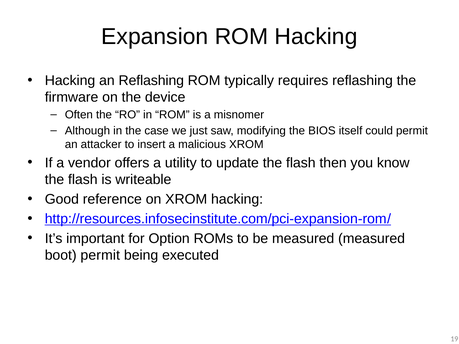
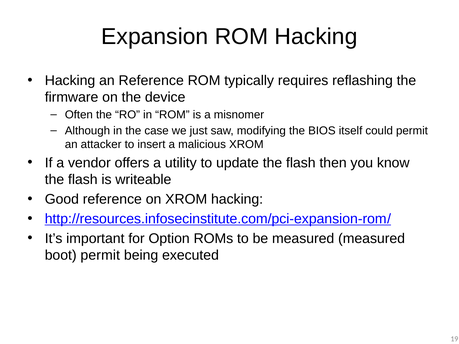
an Reflashing: Reflashing -> Reference (151, 81)
